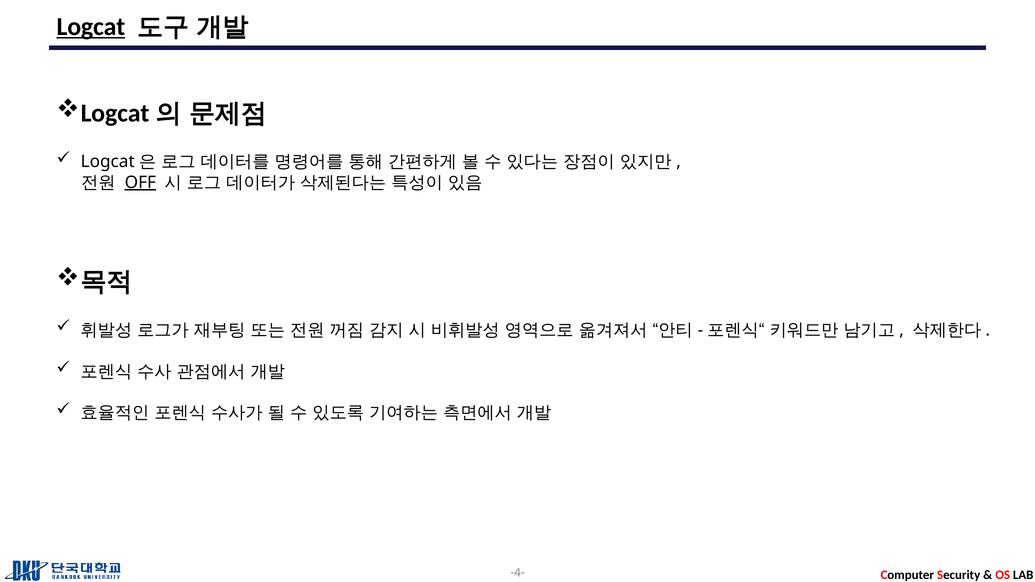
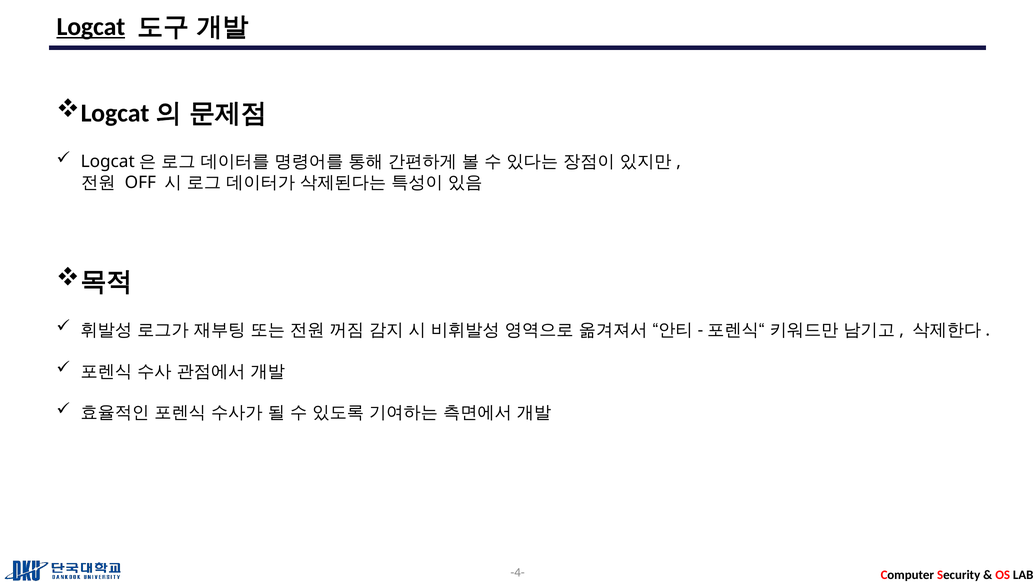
OFF underline: present -> none (140, 182)
